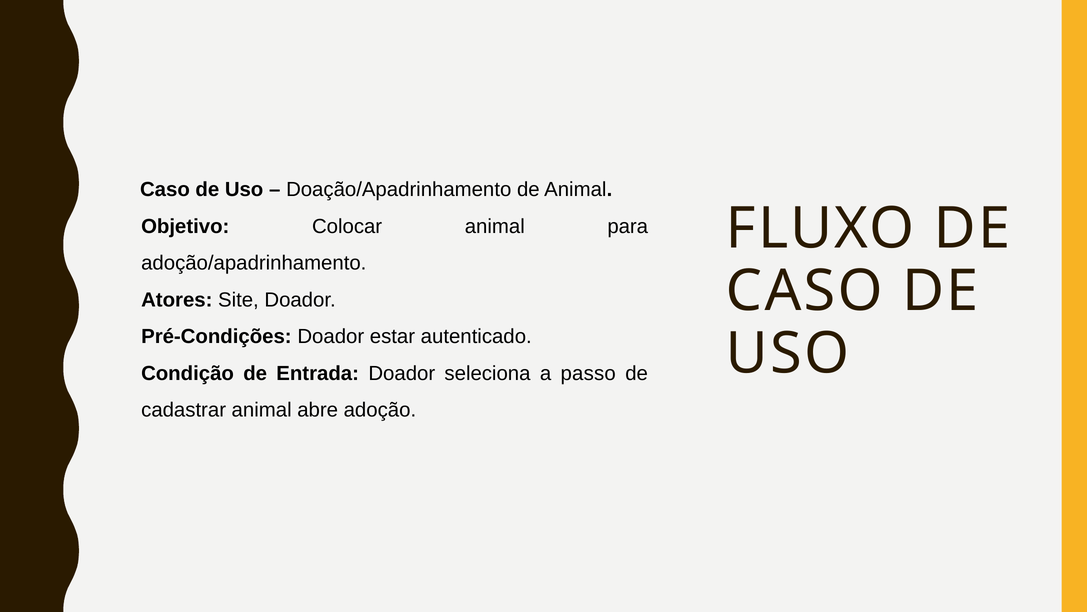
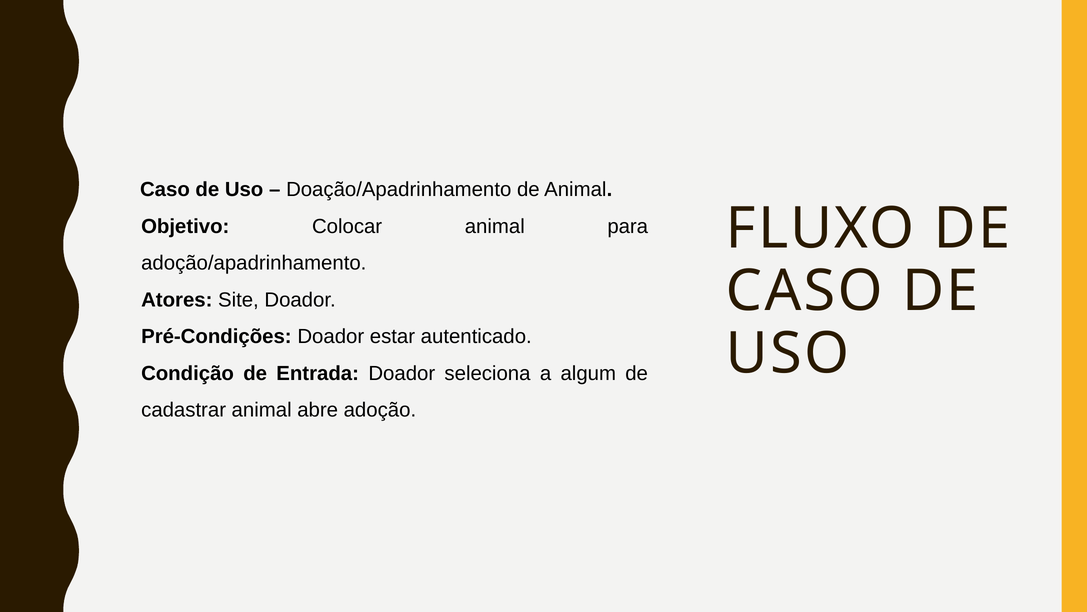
passo: passo -> algum (588, 373)
